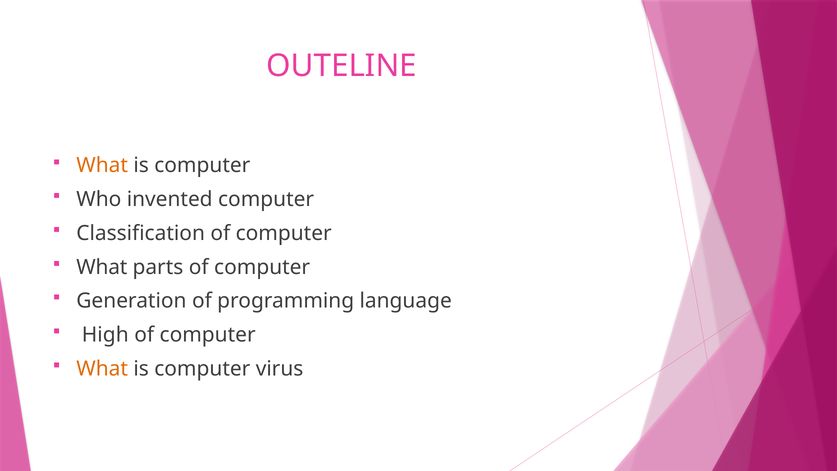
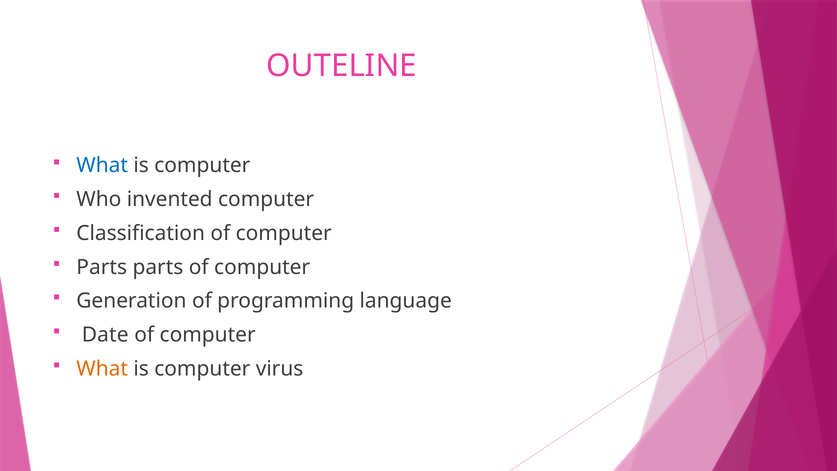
What colour: orange -> blue (102, 165)
What: What -> Parts (102, 267)
High: High -> Date (105, 335)
